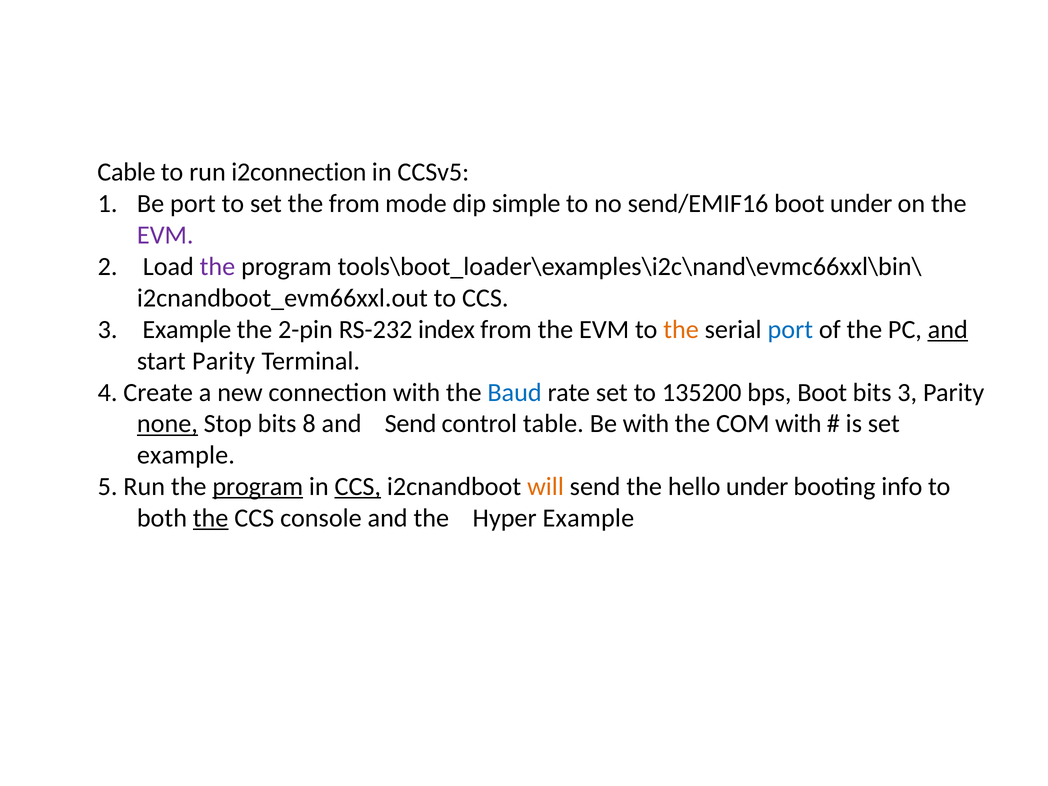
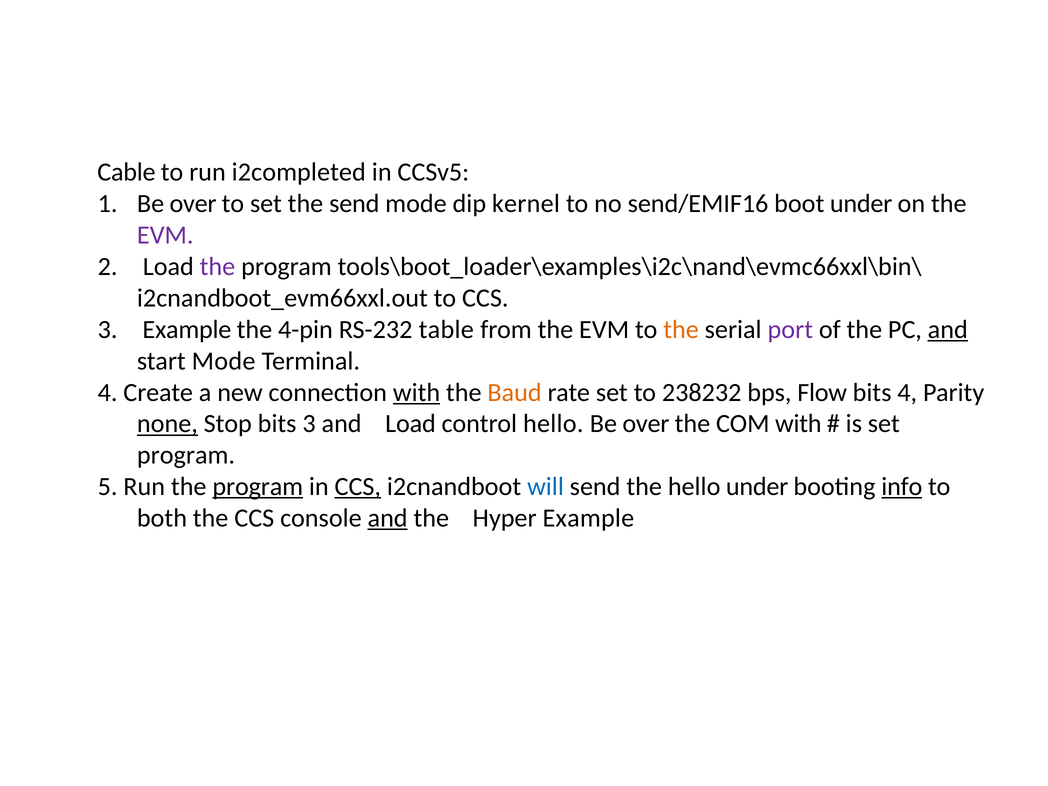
i2connection: i2connection -> i2completed (299, 172)
1 Be port: port -> over (193, 204)
the from: from -> send (354, 204)
simple: simple -> kernel (526, 204)
2-pin: 2-pin -> 4-pin (305, 329)
index: index -> table (446, 329)
port colour: blue -> purple (790, 329)
start Parity: Parity -> Mode (224, 361)
with underline: none -> present (417, 392)
Baud colour: blue -> orange (515, 392)
135200: 135200 -> 238232 (702, 392)
bps Boot: Boot -> Flow (822, 392)
bits 3: 3 -> 4 (907, 392)
bits 8: 8 -> 3 (309, 424)
and Send: Send -> Load (411, 424)
control table: table -> hello (553, 424)
with: with -> over (646, 424)
example: example -> program (186, 455)
will colour: orange -> blue (546, 487)
info underline: none -> present (902, 487)
the underline: present -> none (211, 518)
and underline: none -> present (388, 518)
